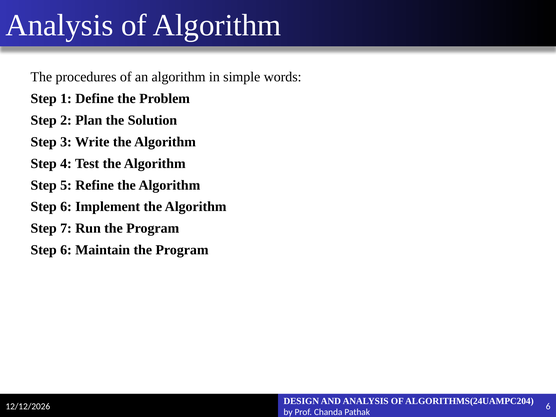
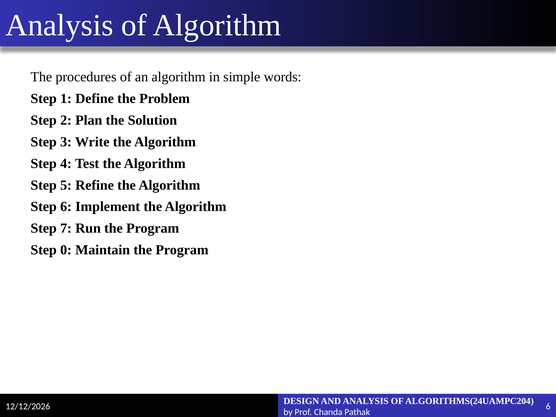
6: 6 -> 0 (66, 250)
